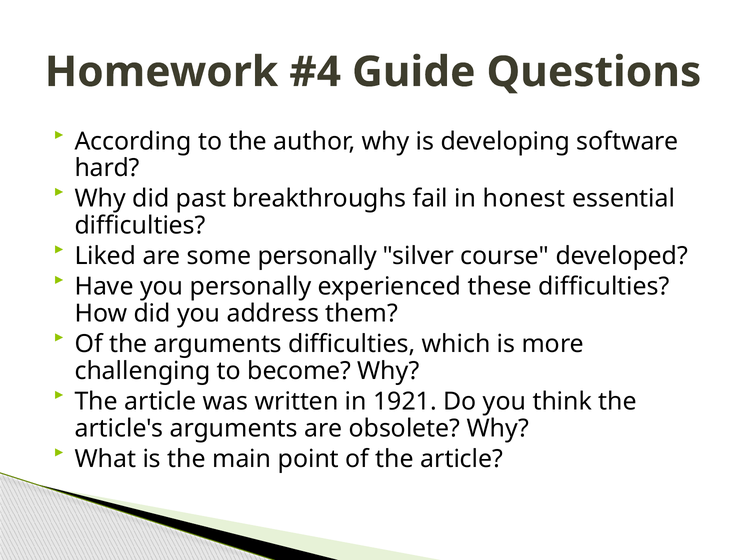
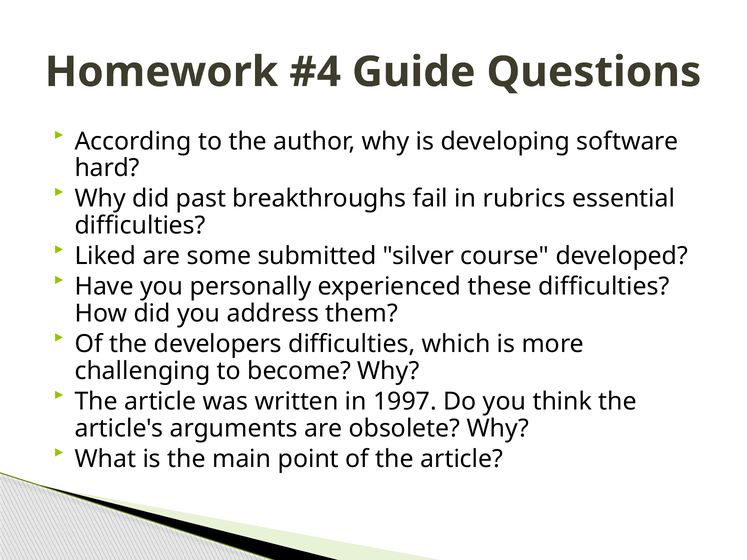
honest: honest -> rubrics (524, 199)
some personally: personally -> submitted (317, 256)
the arguments: arguments -> developers (218, 344)
1921: 1921 -> 1997 (405, 402)
